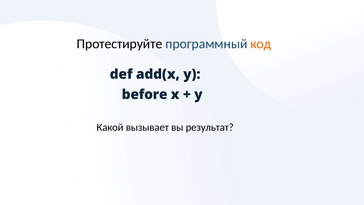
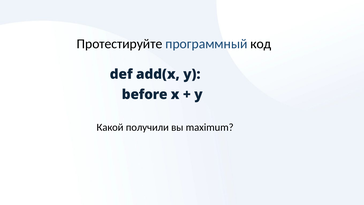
код colour: orange -> black (261, 44)
вызывает: вызывает -> получили (147, 127)
результат: результат -> maximum (210, 127)
